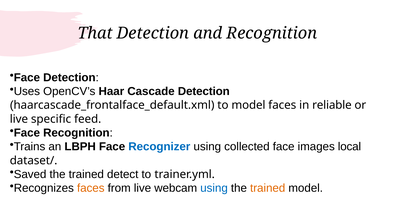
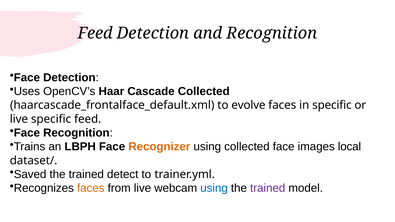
That: That -> Feed (95, 33)
Cascade Detection: Detection -> Collected (204, 91)
to model: model -> evolve (248, 105)
in reliable: reliable -> specific (332, 105)
Recognizer colour: blue -> orange (159, 147)
trained colour: orange -> purple (268, 188)
